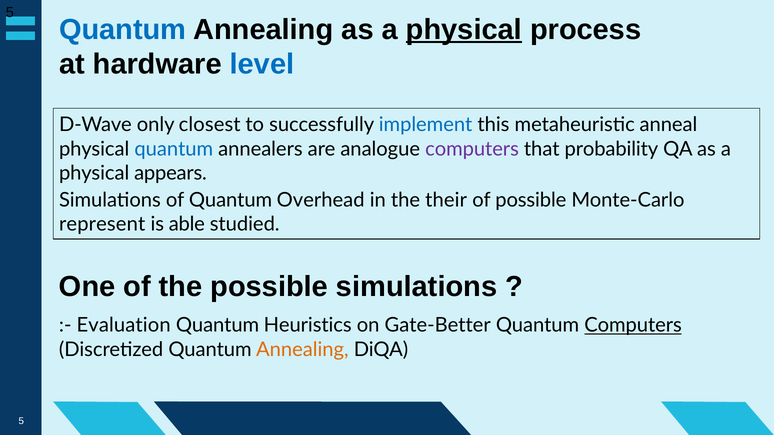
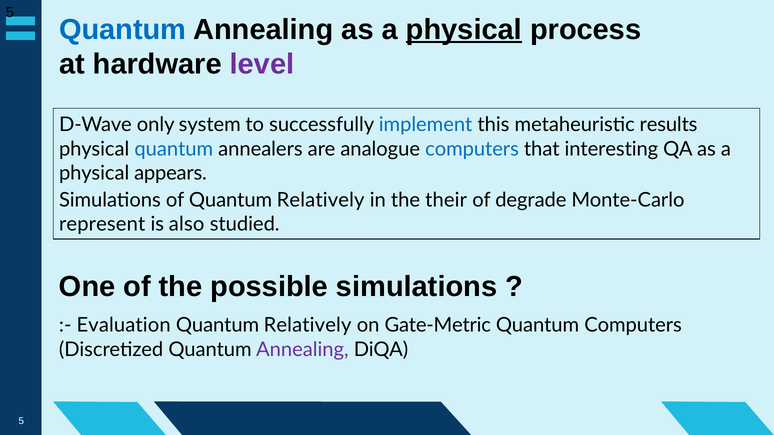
level colour: blue -> purple (262, 64)
closest: closest -> system (210, 125)
anneal: anneal -> results (668, 125)
computers colour: purple -> blue (472, 149)
probability: probability -> interesting (611, 149)
of Quantum Overhead: Overhead -> Relatively (321, 200)
of possible: possible -> degrade (531, 200)
able: able -> also (187, 224)
Heuristics: Heuristics -> Relatively (308, 326)
Gate-Better: Gate-Better -> Gate-Metric (438, 326)
Computers underline: present -> none (633, 326)
Annealing colour: orange -> purple (302, 350)
